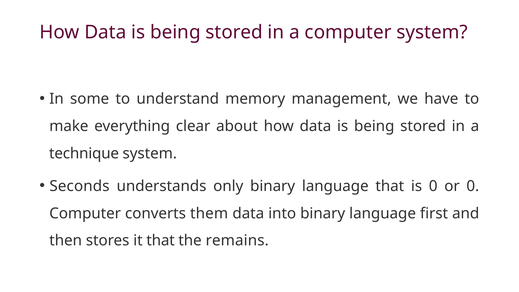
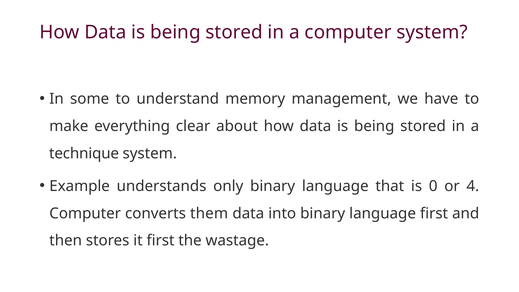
Seconds: Seconds -> Example (80, 186)
or 0: 0 -> 4 (473, 186)
it that: that -> first (161, 241)
remains: remains -> wastage (237, 241)
